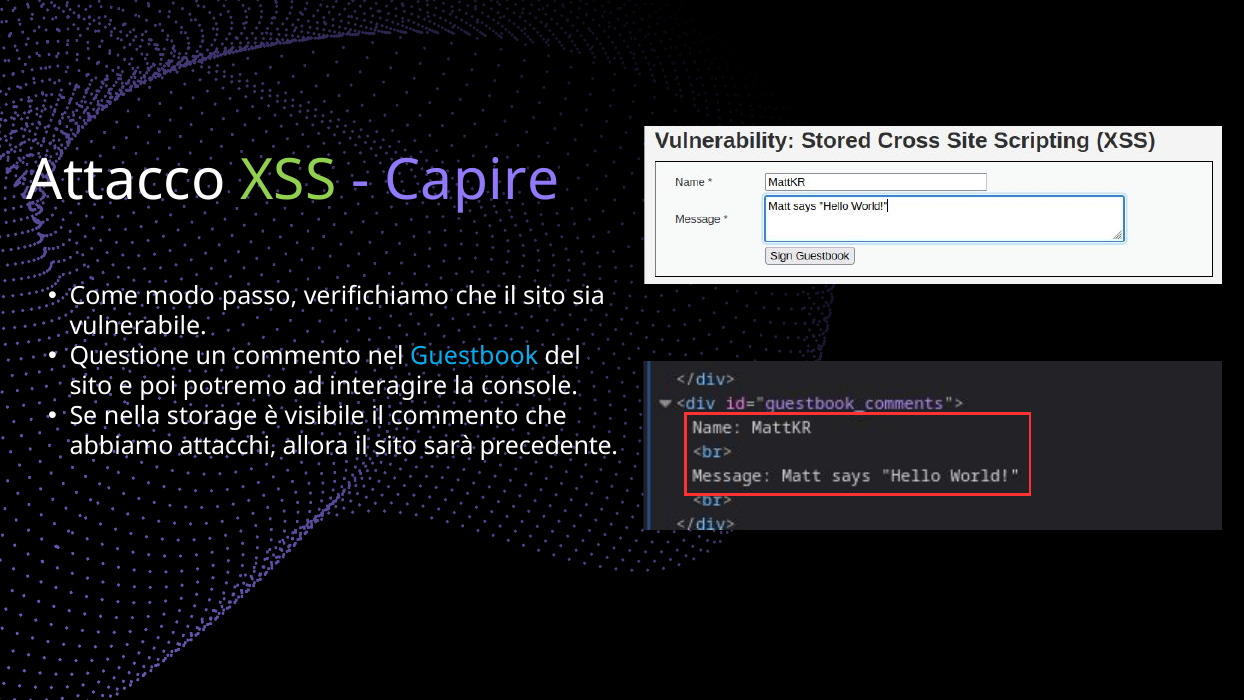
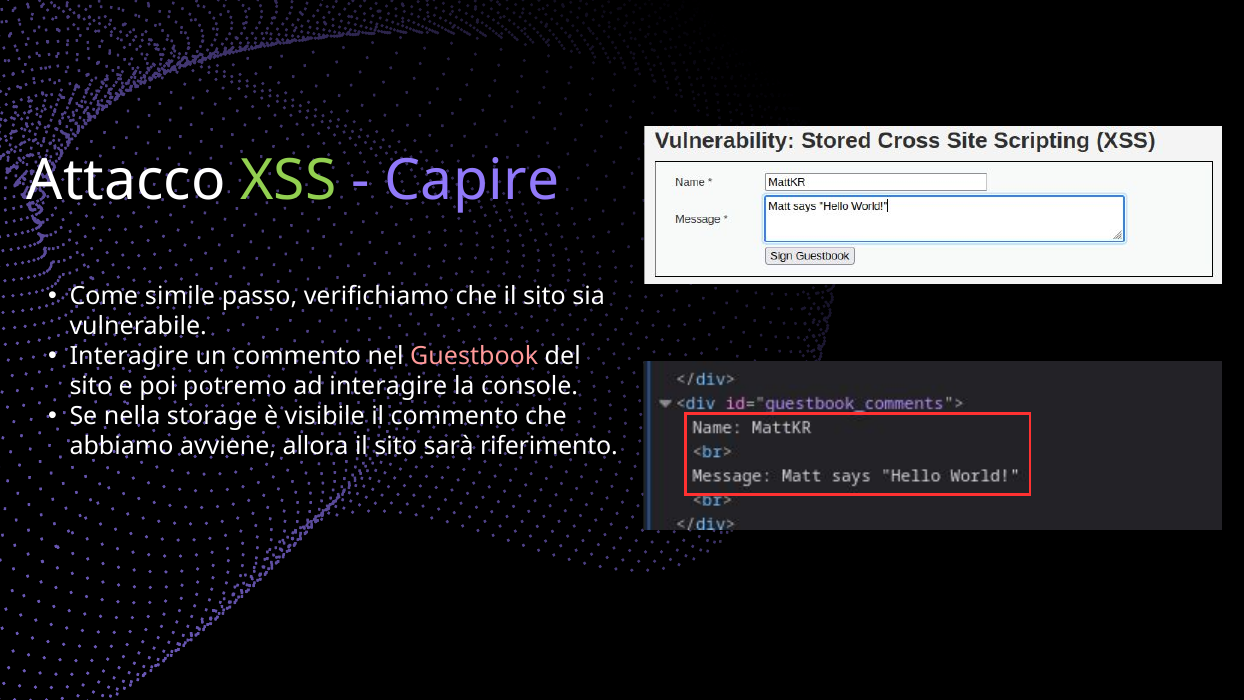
modo: modo -> simile (180, 296)
Questione: Questione -> Interagire (129, 356)
Guestbook colour: light blue -> pink (474, 356)
attacchi: attacchi -> avviene (228, 446)
precedente: precedente -> riferimento (549, 446)
